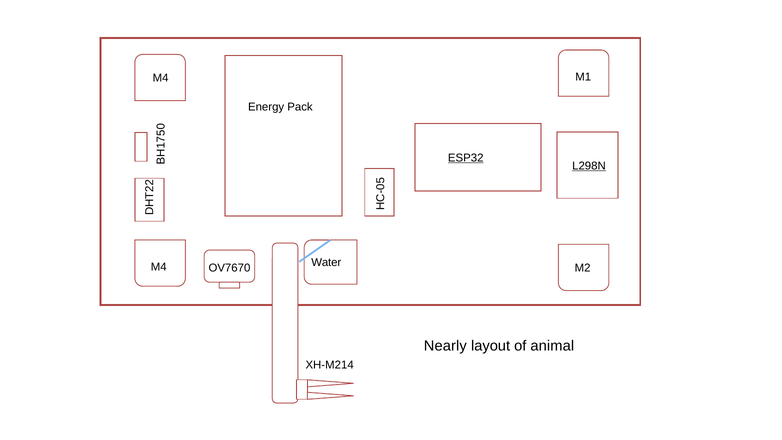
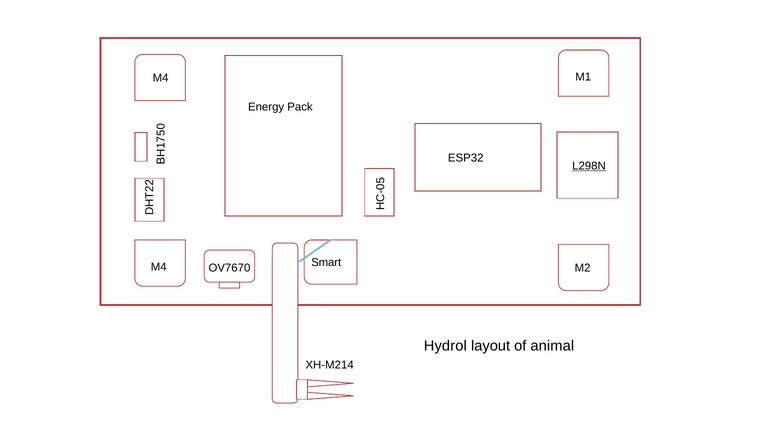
ESP32 underline: present -> none (466, 158)
Water: Water -> Smart (326, 263)
Nearly: Nearly -> Hydrol (445, 346)
